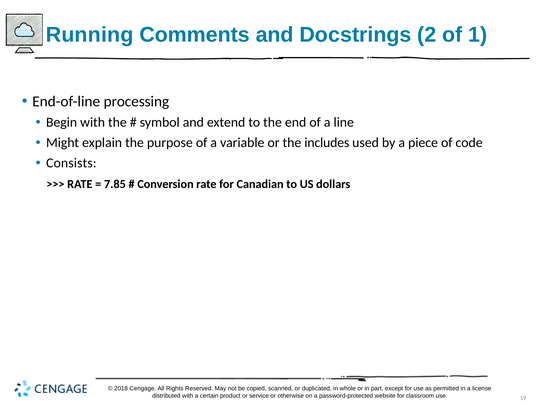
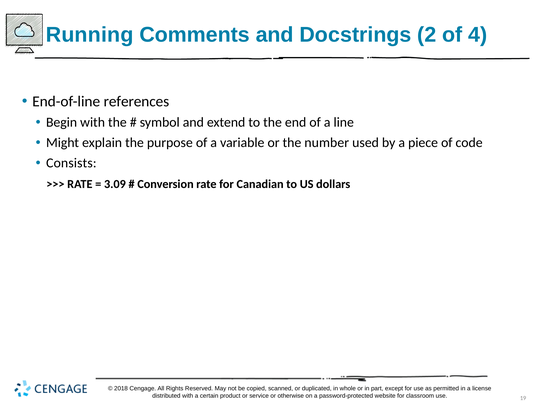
1: 1 -> 4 (478, 35)
processing: processing -> references (136, 101)
includes: includes -> number (327, 143)
7.85: 7.85 -> 3.09 (115, 184)
